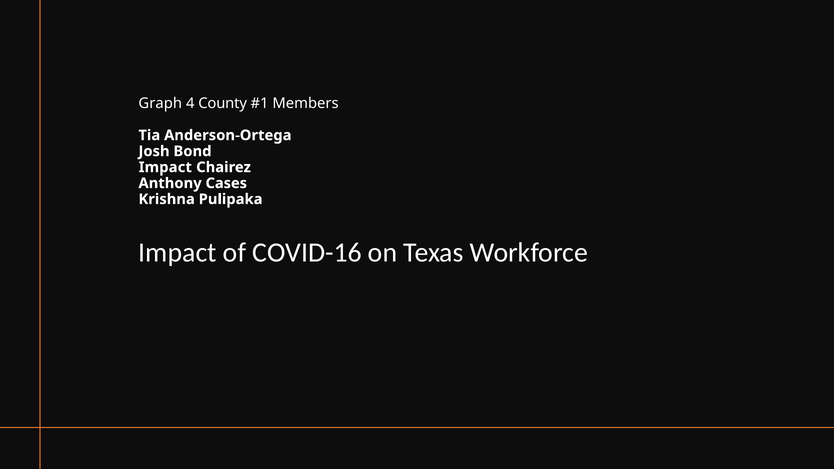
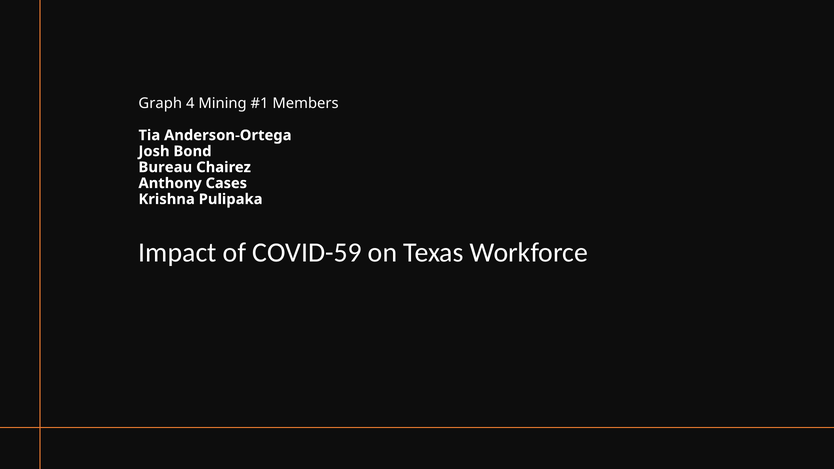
County: County -> Mining (223, 103)
Impact: Impact -> Bureau (165, 167)
COVID-16: COVID-16 -> COVID-59 (307, 253)
